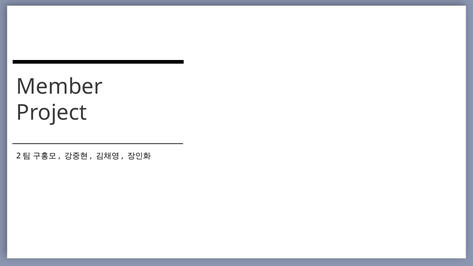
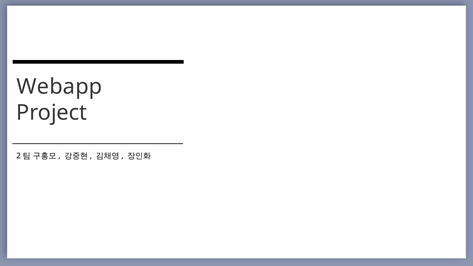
Member: Member -> Webapp (59, 87)
